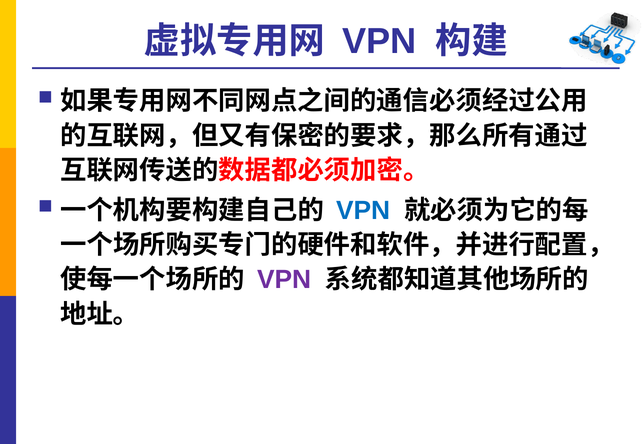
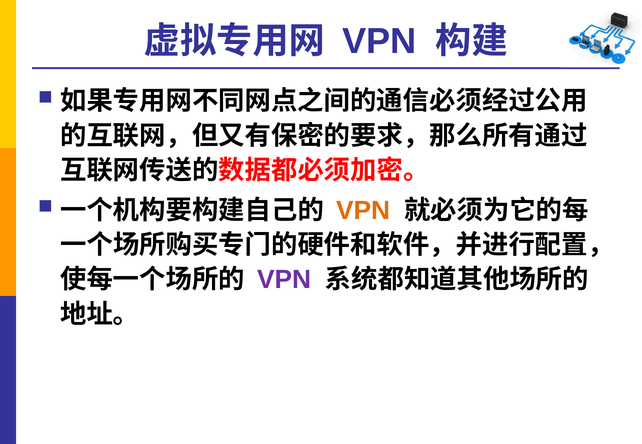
VPN colour: blue -> orange (363, 211)
